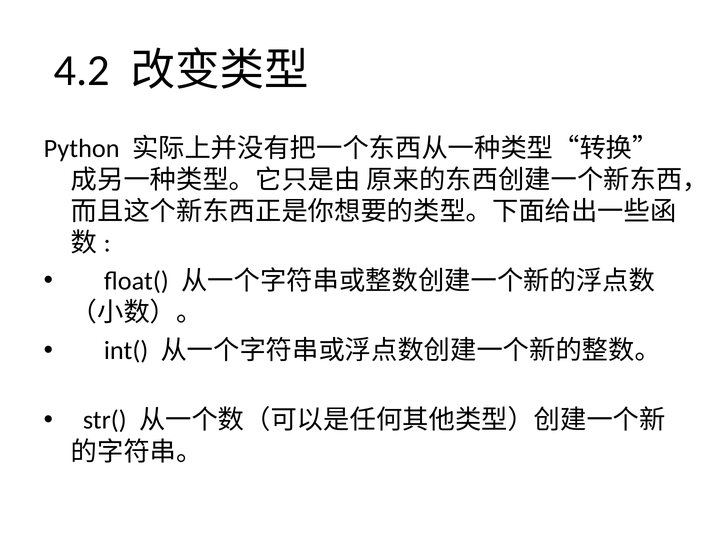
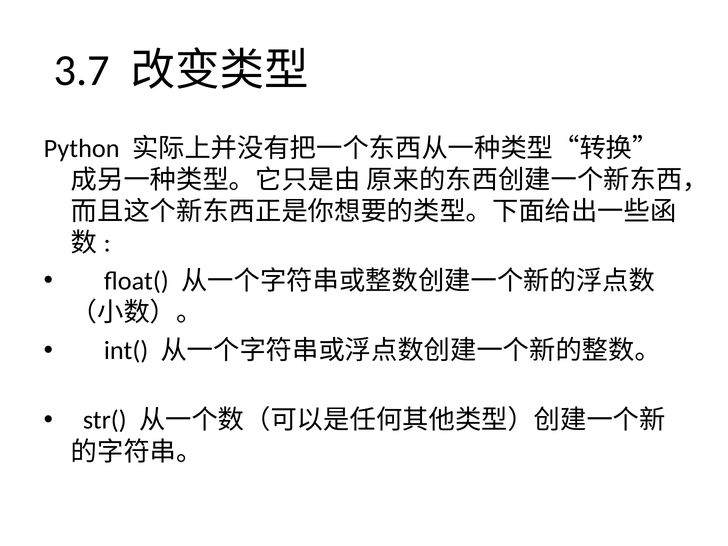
4.2: 4.2 -> 3.7 (82, 70)
